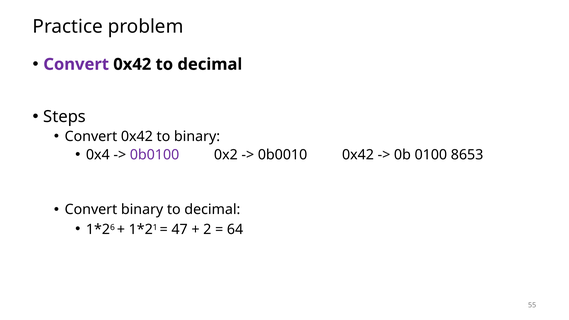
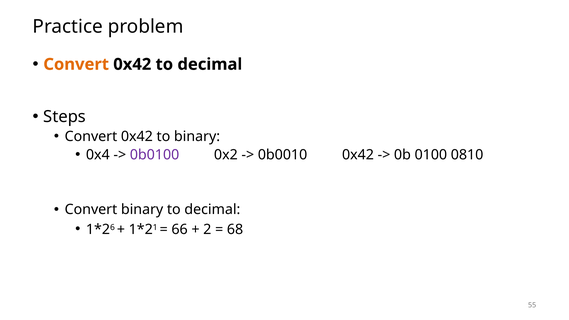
Convert colour: purple -> orange (76, 64)
8653: 8653 -> 0810 (467, 155)
47: 47 -> 66 (180, 230)
64: 64 -> 68 (235, 230)
